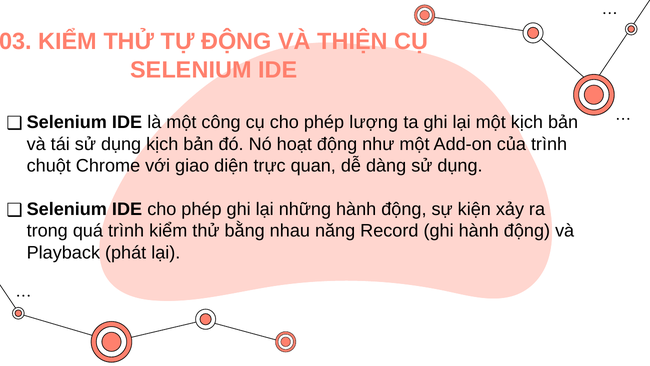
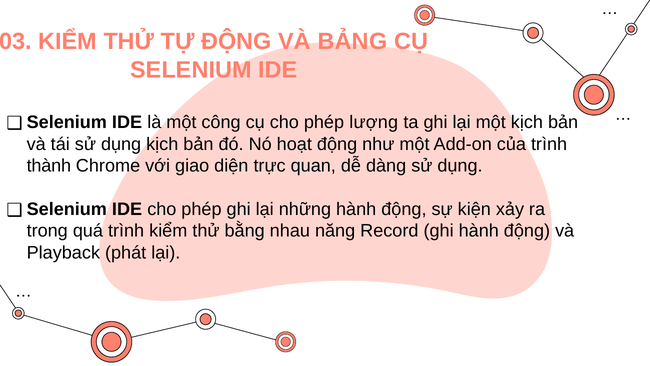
THIỆN: THIỆN -> BẢNG (352, 42)
chuột: chuột -> thành (49, 166)
